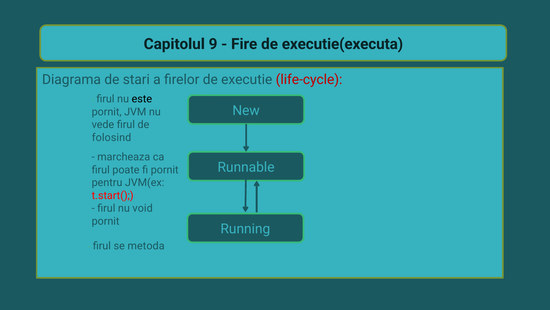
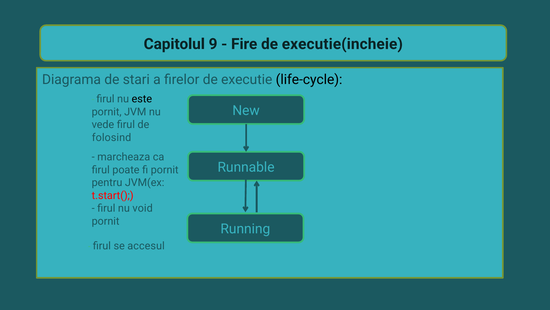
executie(executa: executie(executa -> executie(incheie (342, 44)
life-cycle colour: red -> black (309, 79)
metoda: metoda -> accesul (146, 246)
